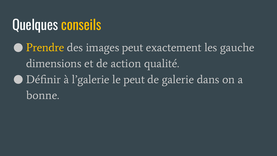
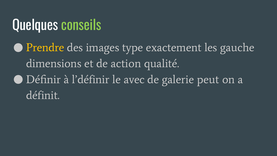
conseils colour: yellow -> light green (81, 26)
images peut: peut -> type (133, 47)
l’galerie: l’galerie -> l’définir (91, 79)
le peut: peut -> avec (134, 79)
dans: dans -> peut (208, 79)
bonne: bonne -> définit (43, 95)
